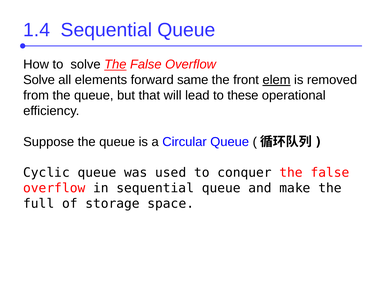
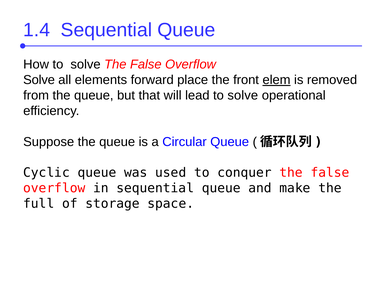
The underline: present -> none (115, 65)
same: same -> place (193, 80)
lead to these: these -> solve (243, 95)
